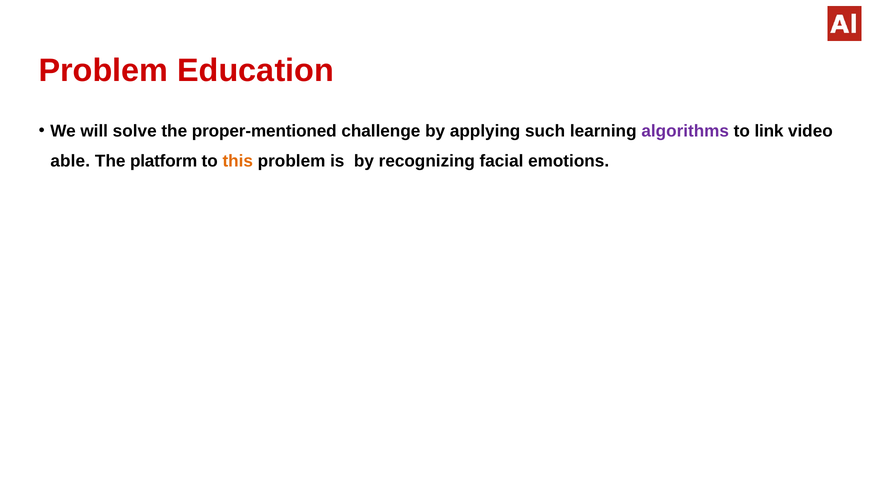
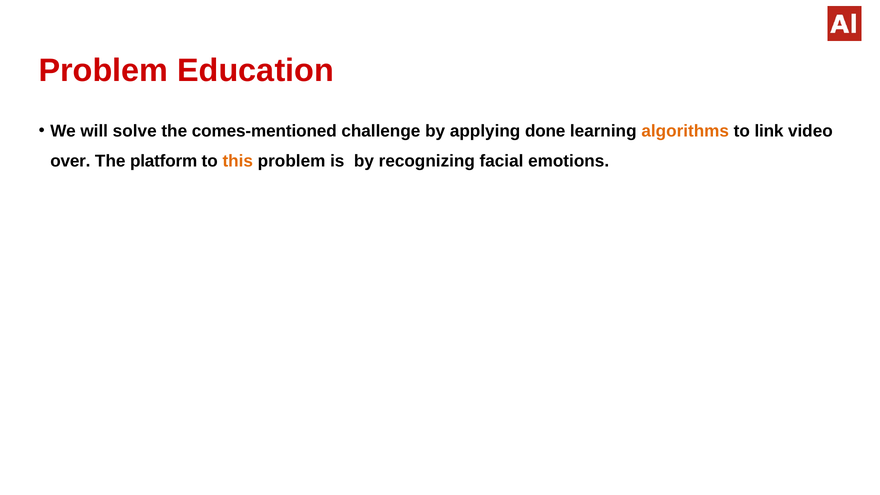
proper-mentioned: proper-mentioned -> comes-mentioned (264, 131)
such: such -> done (545, 131)
algorithms colour: purple -> orange (685, 131)
able: able -> over (70, 161)
